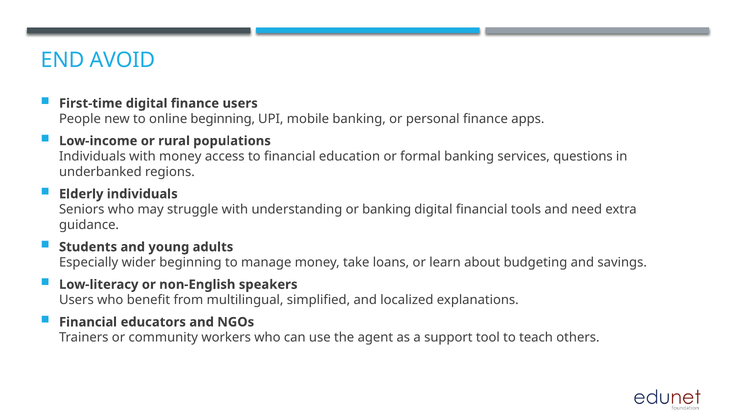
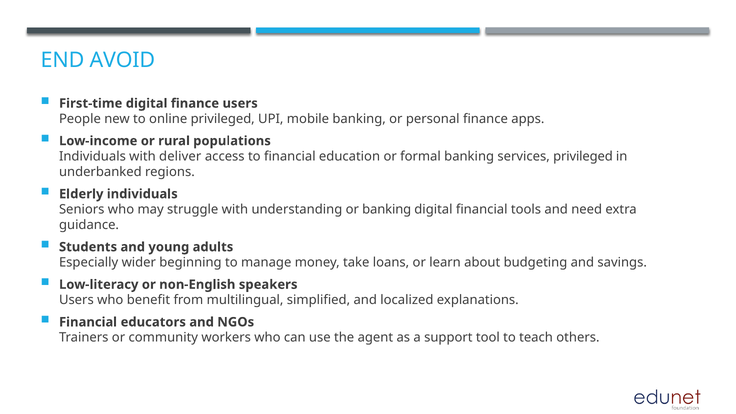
online beginning: beginning -> privileged (223, 119)
with money: money -> deliver (180, 156)
services questions: questions -> privileged (583, 156)
